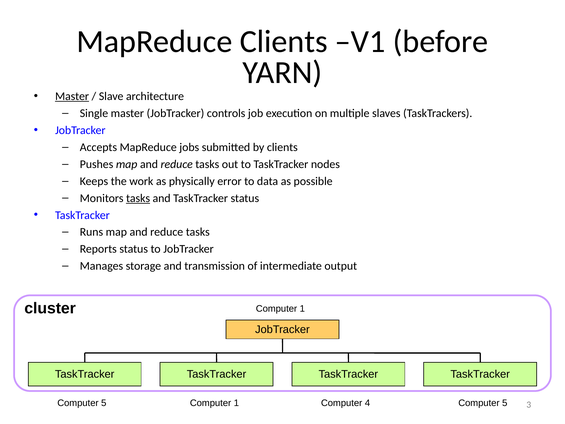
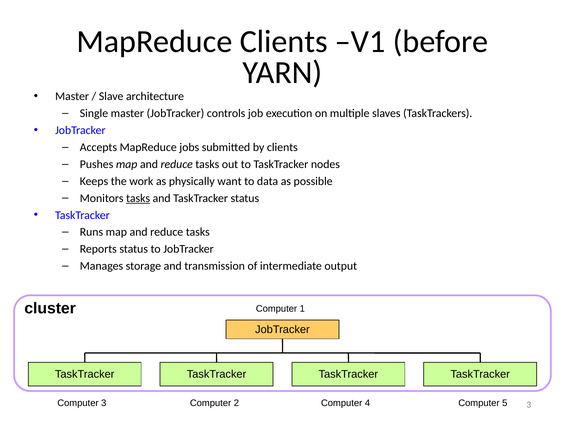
Master underline: present -> none (72, 96)
error: error -> want (229, 181)
5: 5 -> 3 (104, 403)
1: 1 -> 2 (236, 403)
